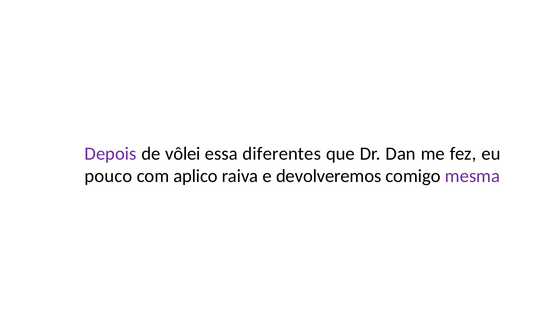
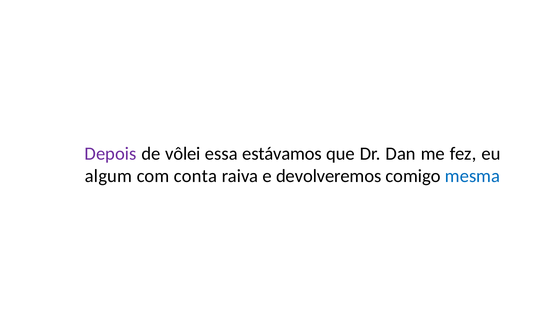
diferentes: diferentes -> estávamos (282, 154)
pouco: pouco -> algum (108, 176)
aplico: aplico -> conta (195, 176)
mesma colour: purple -> blue (472, 176)
